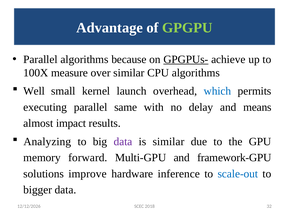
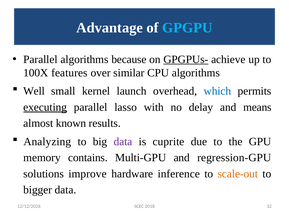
GPGPU colour: light green -> light blue (187, 28)
measure: measure -> features (69, 73)
executing underline: none -> present (45, 108)
same: same -> lasso (126, 108)
impact: impact -> known (71, 124)
is similar: similar -> cuprite (169, 142)
forward: forward -> contains (88, 158)
framework-GPU: framework-GPU -> regression-GPU (234, 158)
scale-out colour: blue -> orange (238, 174)
